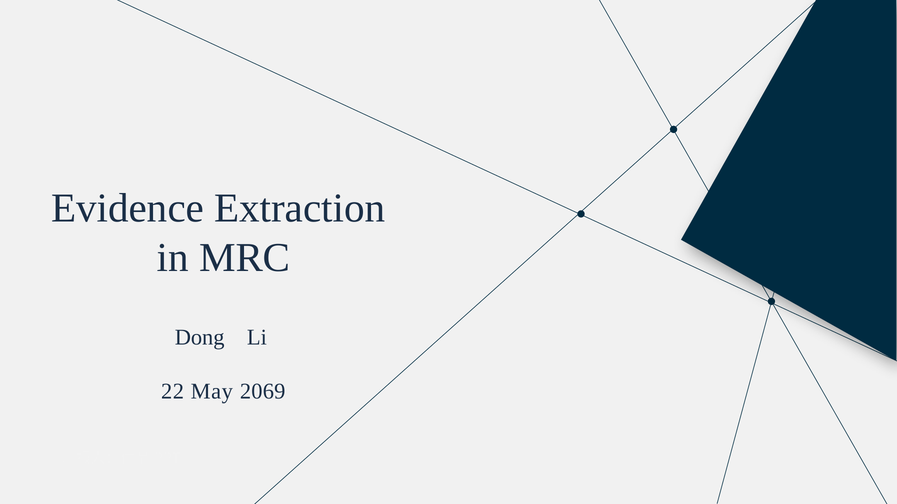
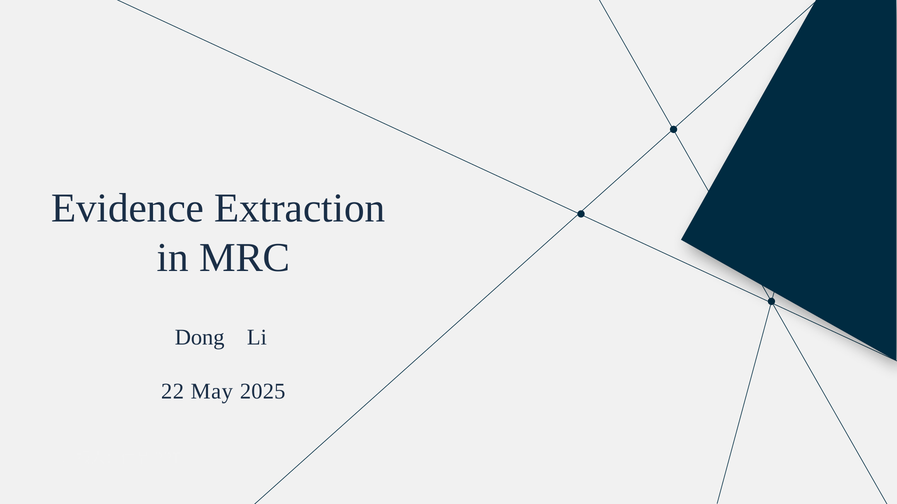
2069: 2069 -> 2025 (263, 392)
